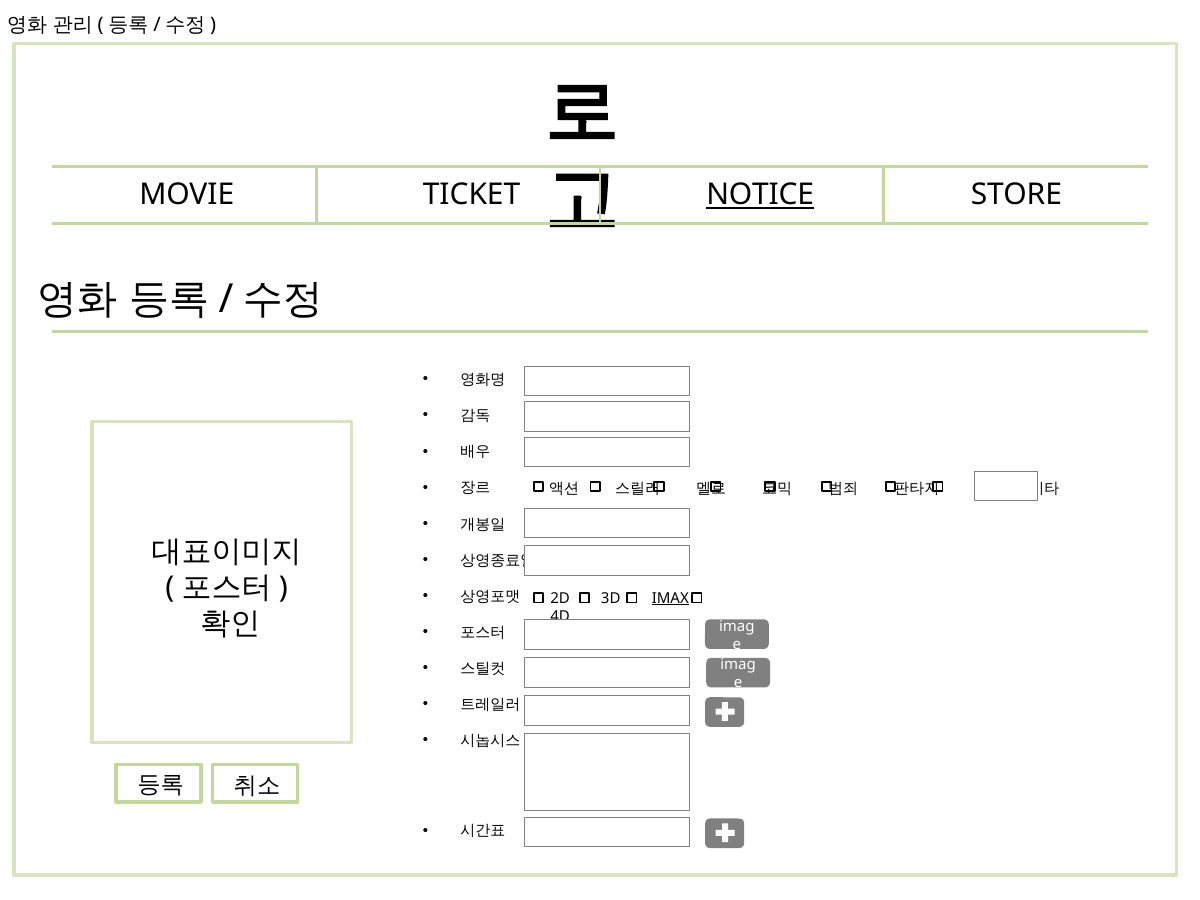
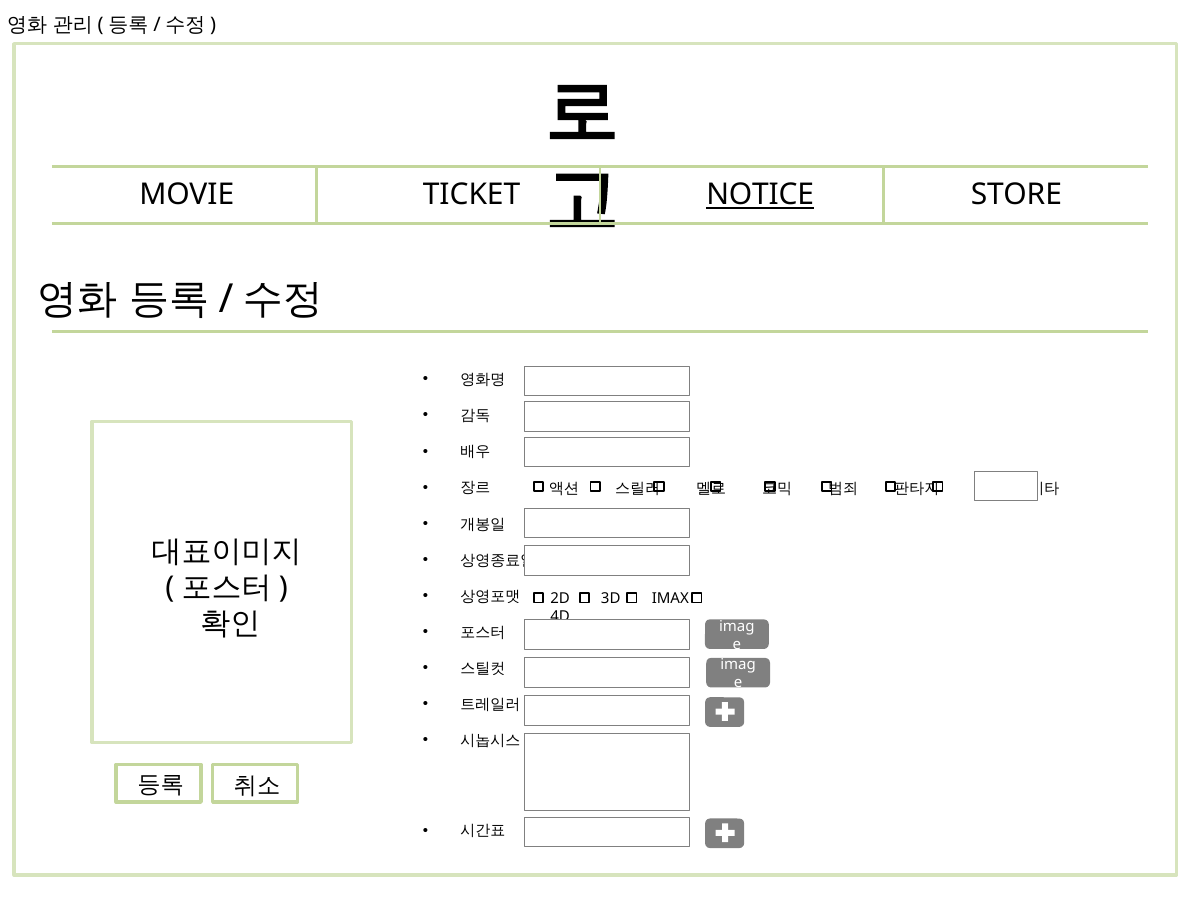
IMAX underline: present -> none (670, 598)
